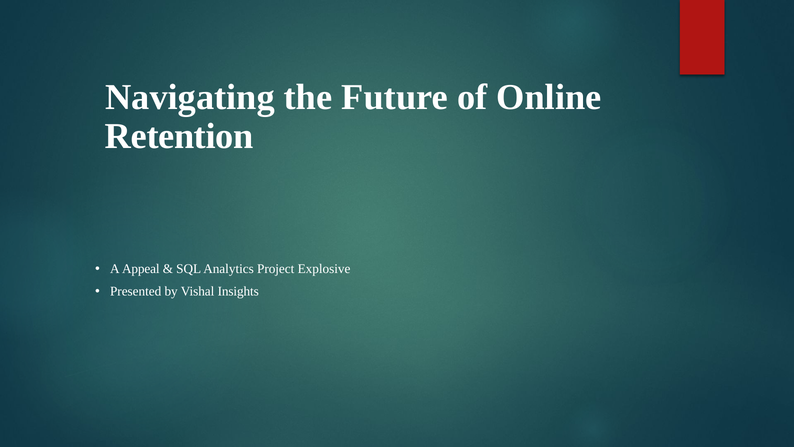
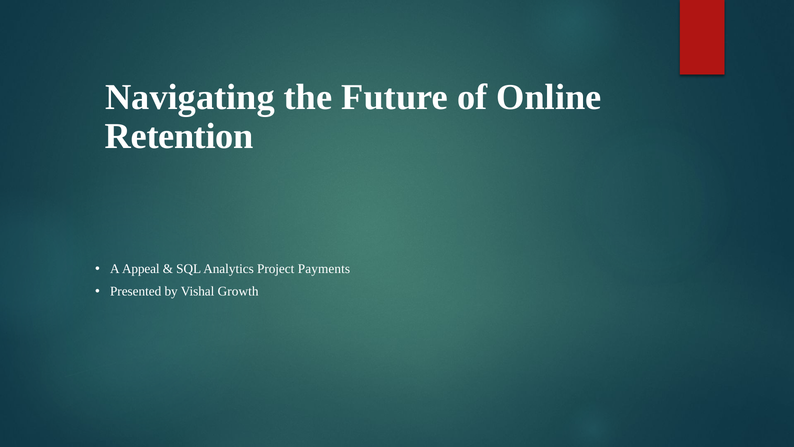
Explosive: Explosive -> Payments (324, 268)
Insights: Insights -> Growth (238, 291)
